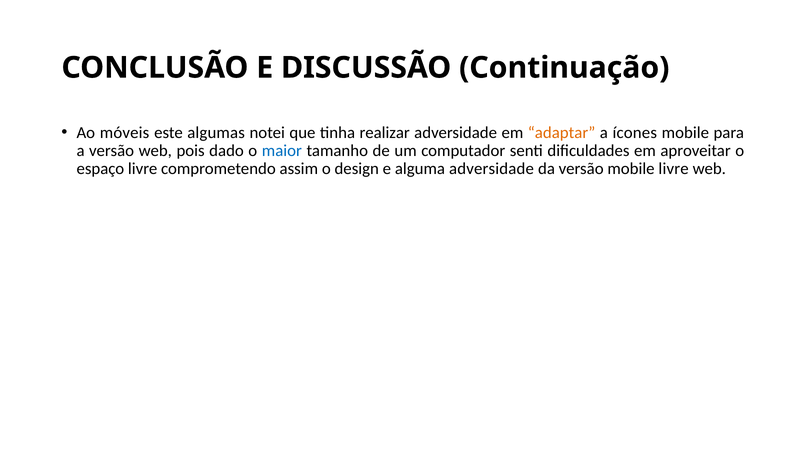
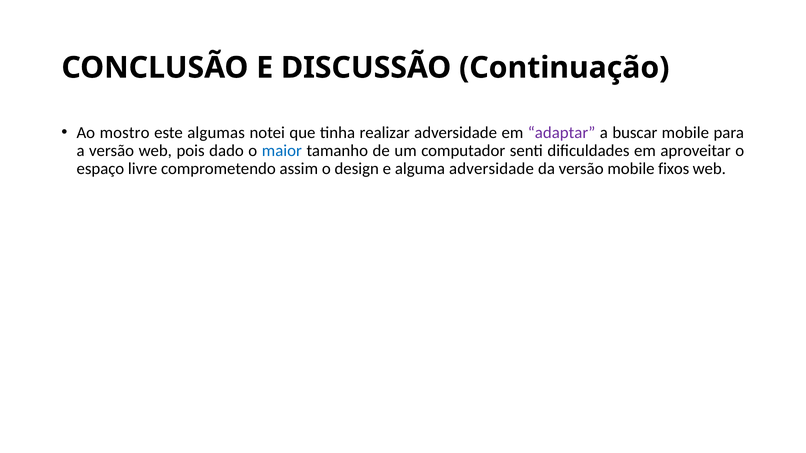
móveis: móveis -> mostro (125, 133)
adaptar colour: orange -> purple (562, 133)
ícones: ícones -> buscar (635, 133)
mobile livre: livre -> fixos (674, 169)
